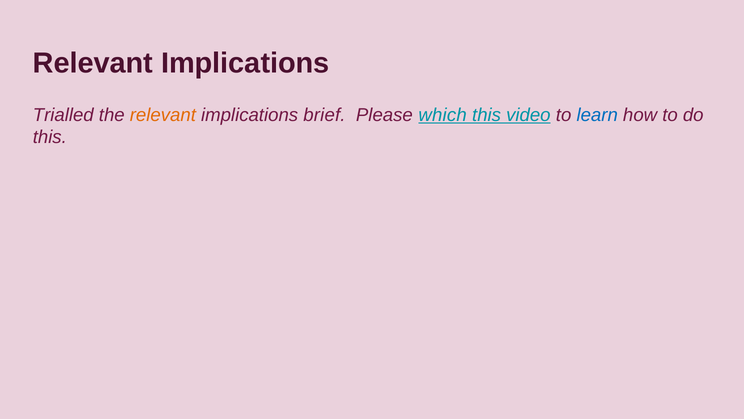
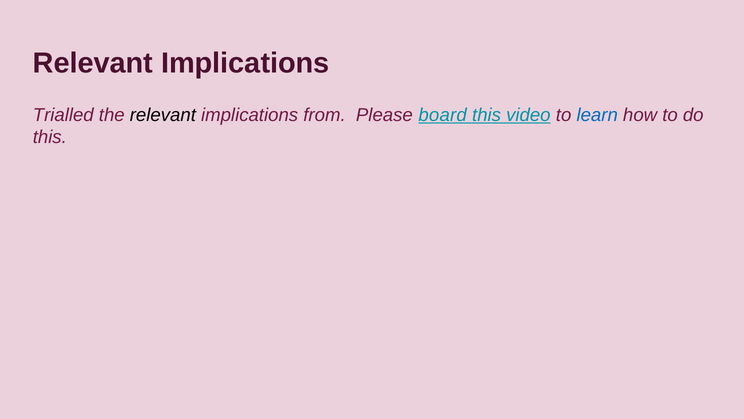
relevant colour: orange -> black (163, 115)
brief: brief -> from (324, 115)
which: which -> board (443, 115)
